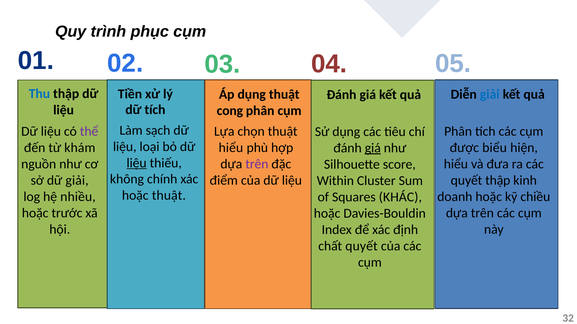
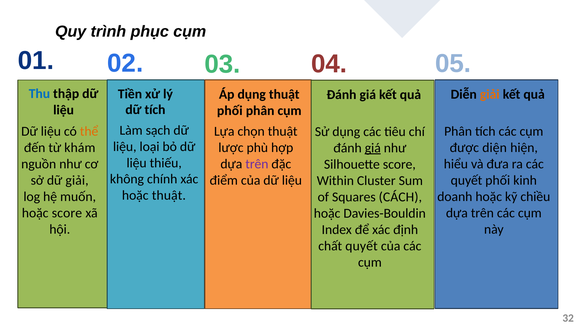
giải colour: blue -> orange (490, 95)
cong: cong -> phối (230, 111)
thể colour: purple -> orange (89, 132)
biểu: biểu -> diện (495, 148)
hiểu: hiểu -> lược (231, 148)
liệu underline: present -> none (137, 163)
quyết thập: thập -> phối (498, 181)
nhiều: nhiều -> muốn (78, 197)
KHÁC: KHÁC -> CÁCH (400, 197)
hoặc trước: trước -> score (67, 213)
